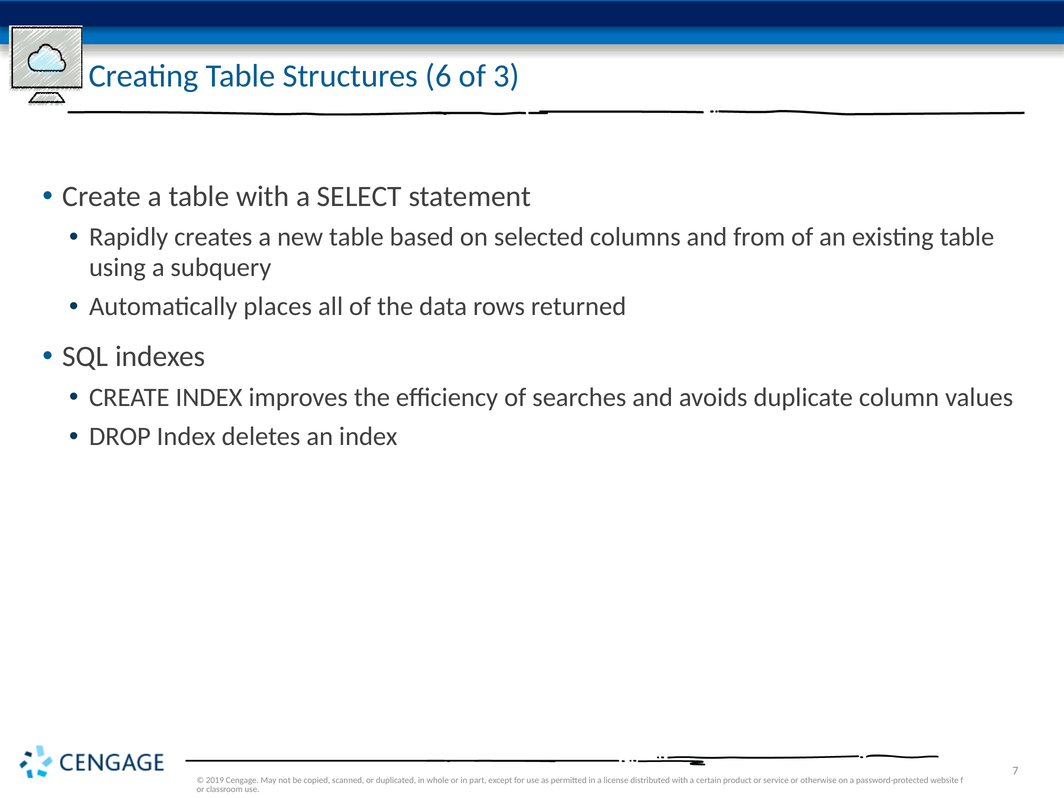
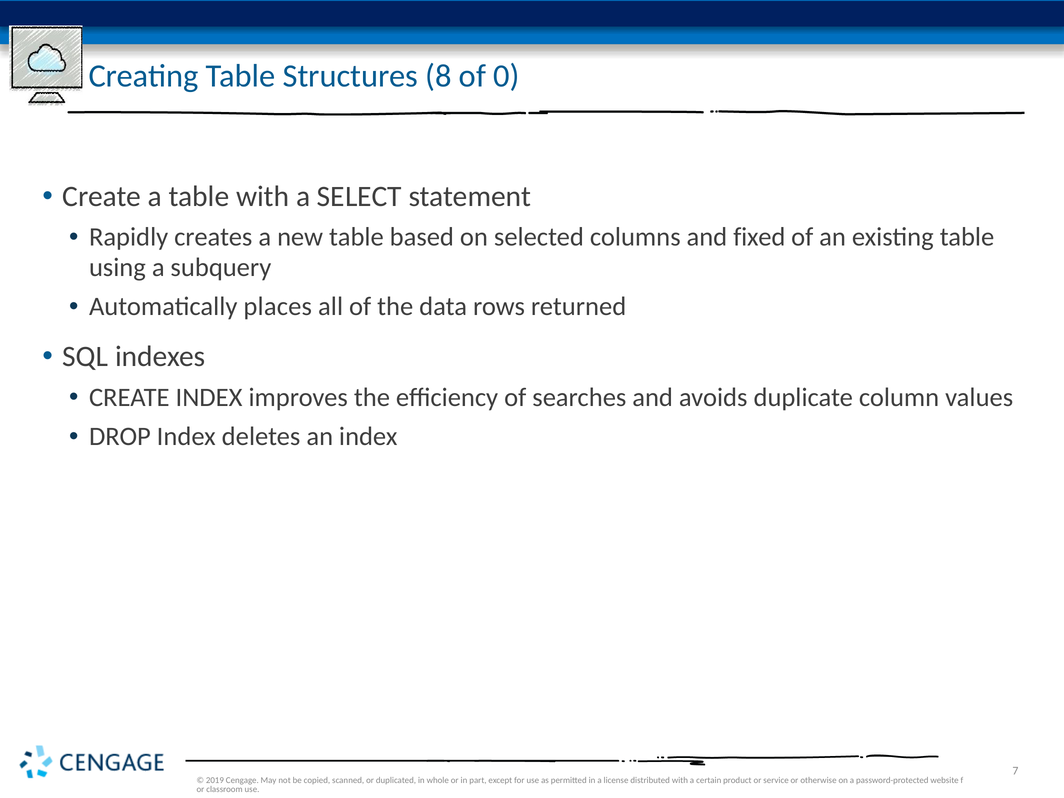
6: 6 -> 8 (439, 76)
3: 3 -> 0 (506, 76)
from: from -> fixed (759, 237)
